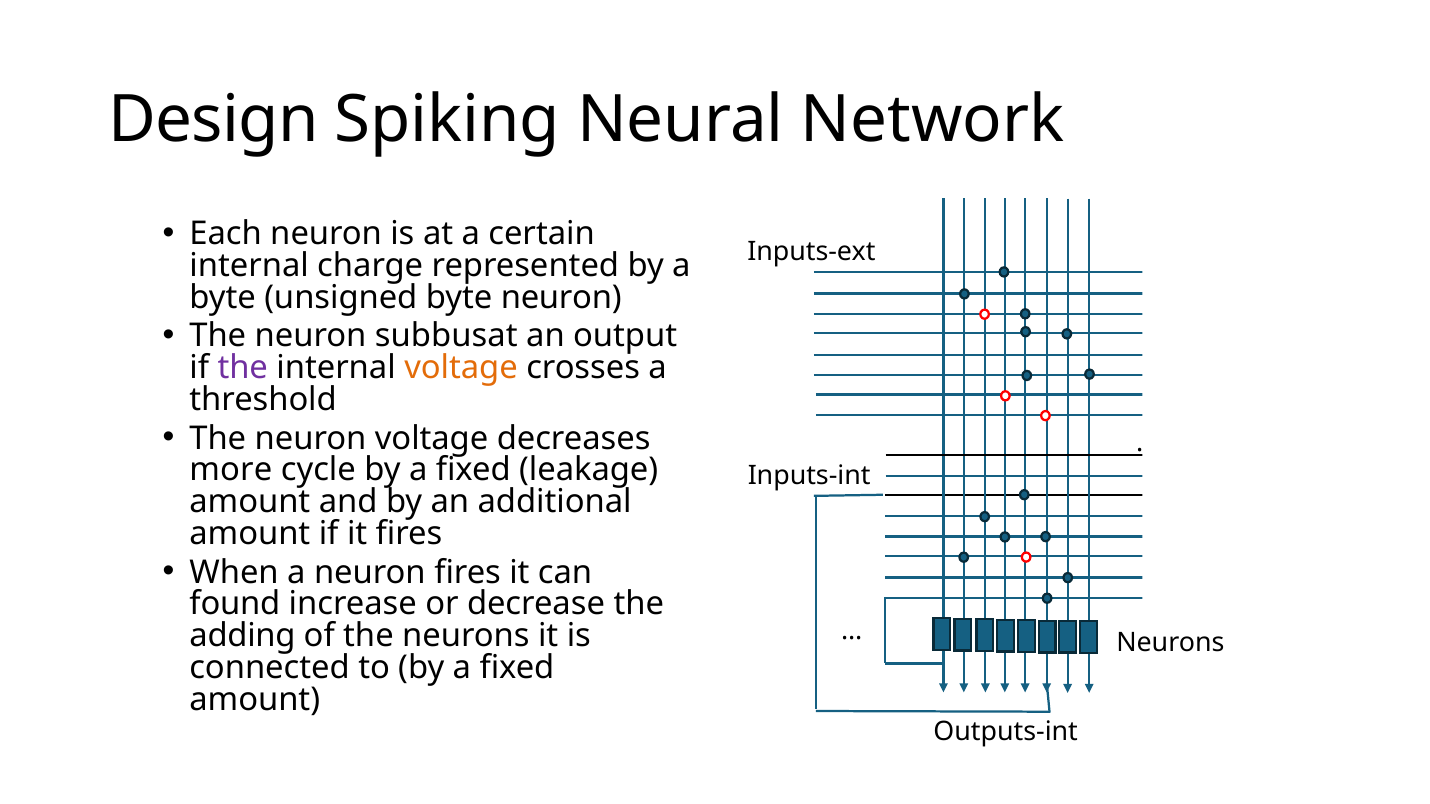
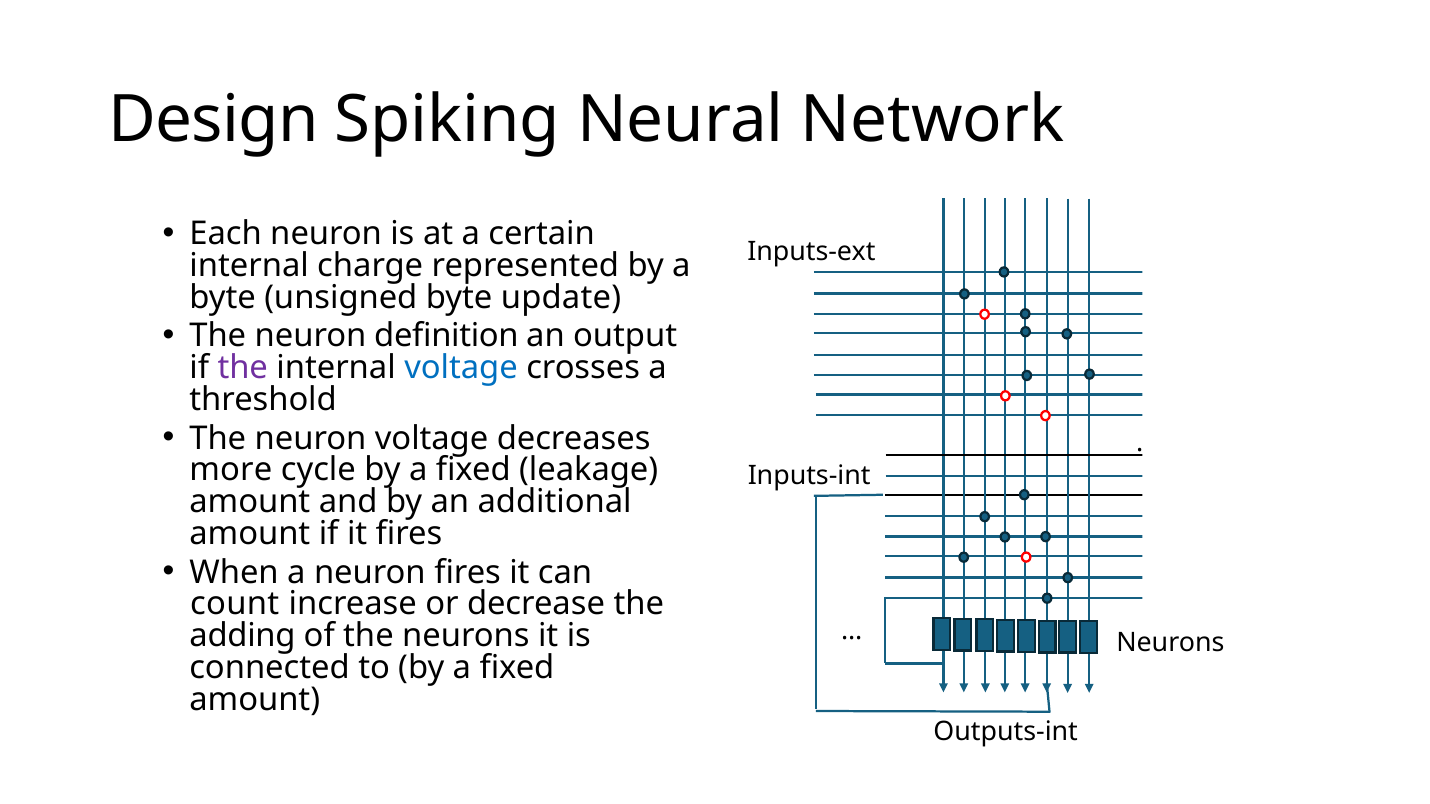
byte neuron: neuron -> update (561, 298)
subbusat: subbusat -> definition (446, 336)
voltage colour: orange -> blue (461, 368)
found: found -> count (235, 604)
